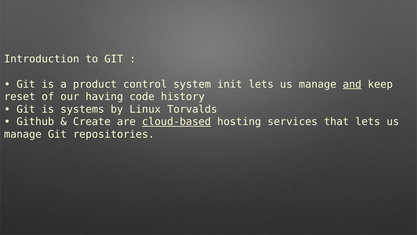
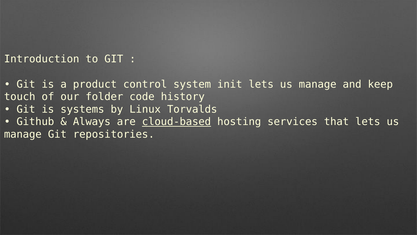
and underline: present -> none (352, 84)
reset: reset -> touch (20, 97)
having: having -> folder (104, 97)
Create: Create -> Always (92, 122)
